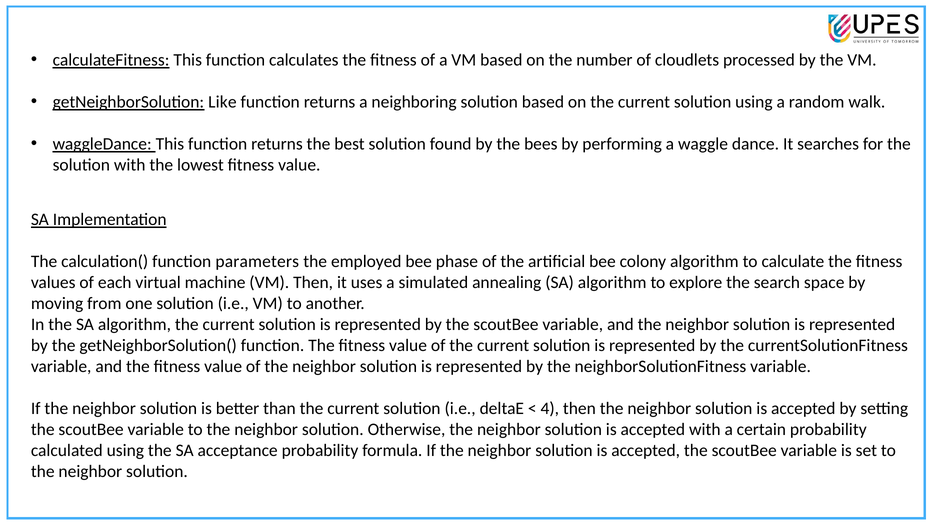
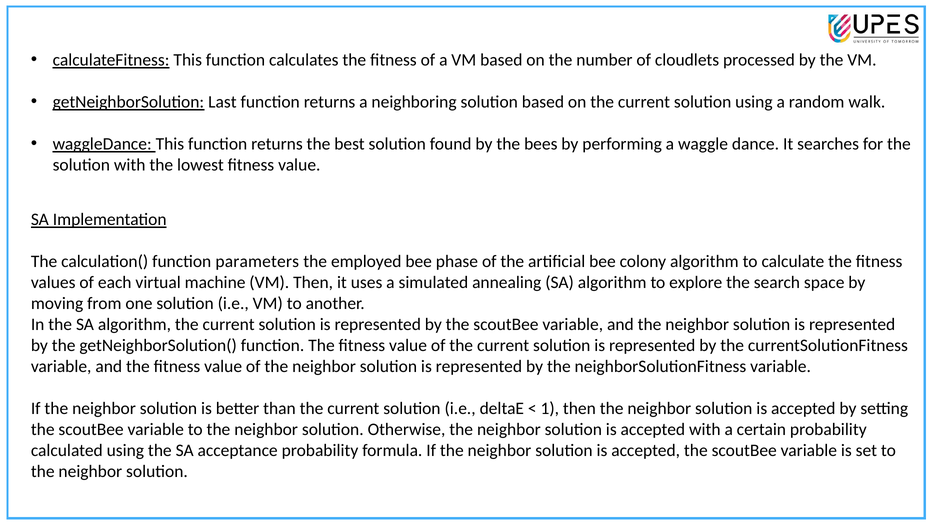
Like: Like -> Last (222, 102)
4: 4 -> 1 (550, 408)
